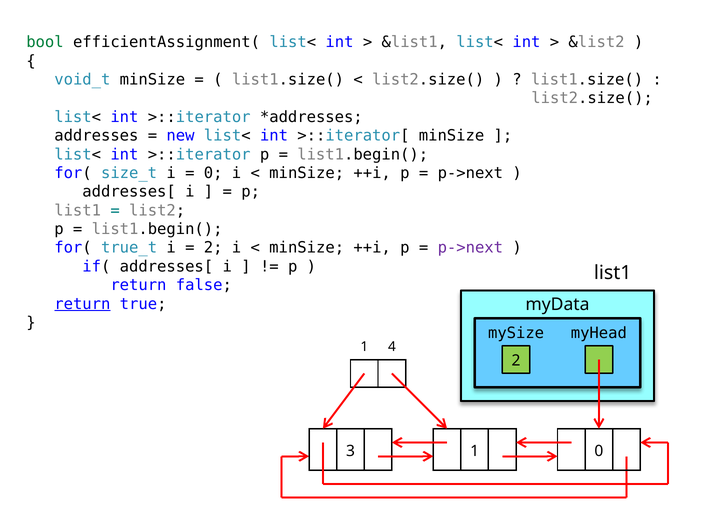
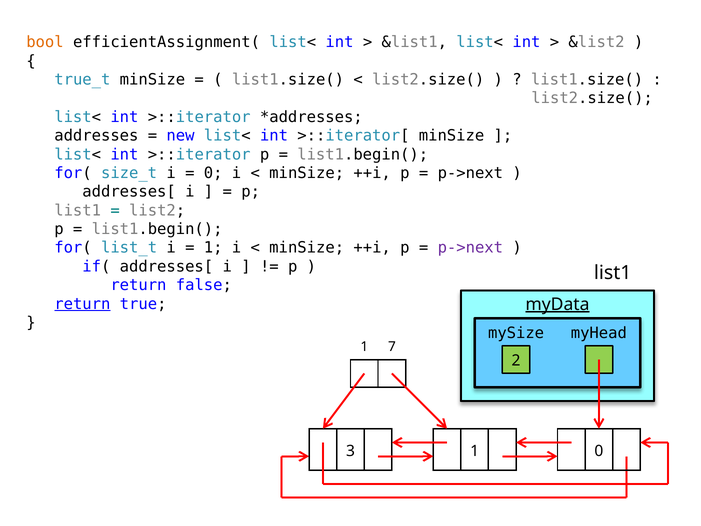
bool colour: green -> orange (45, 42)
void_t: void_t -> true_t (82, 80)
true_t: true_t -> list_t (129, 248)
2: 2 -> 1 (213, 248)
myData underline: none -> present (557, 304)
4: 4 -> 7 (392, 346)
